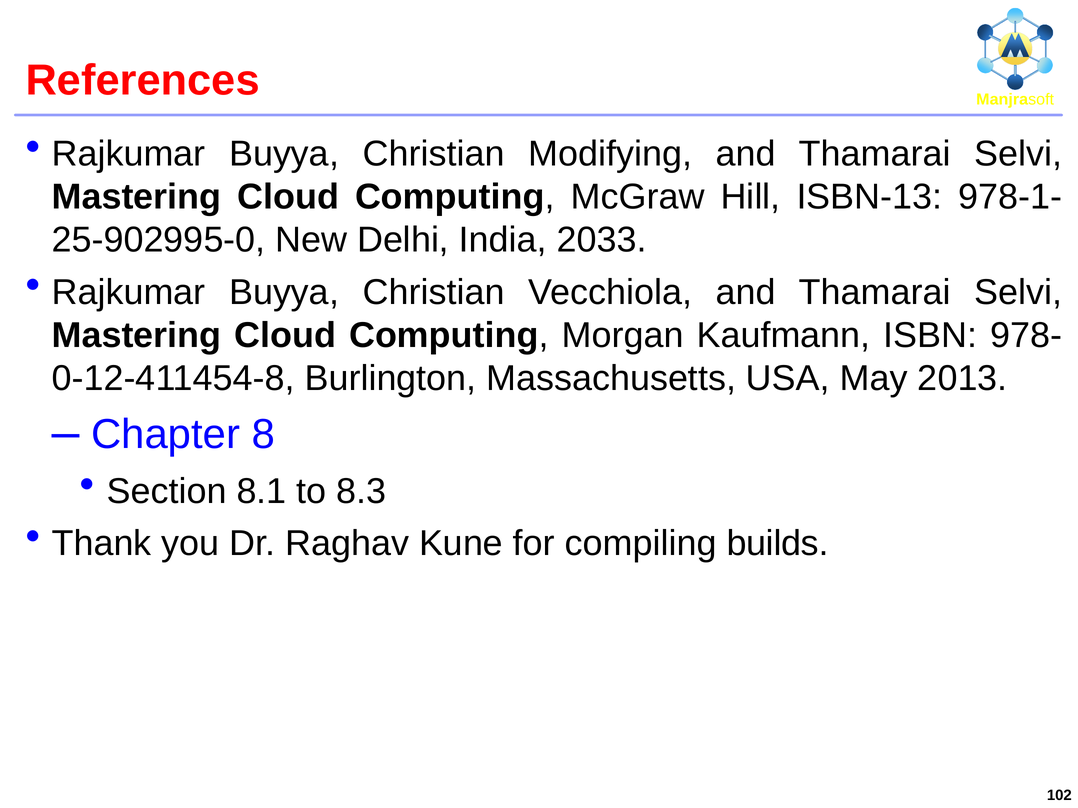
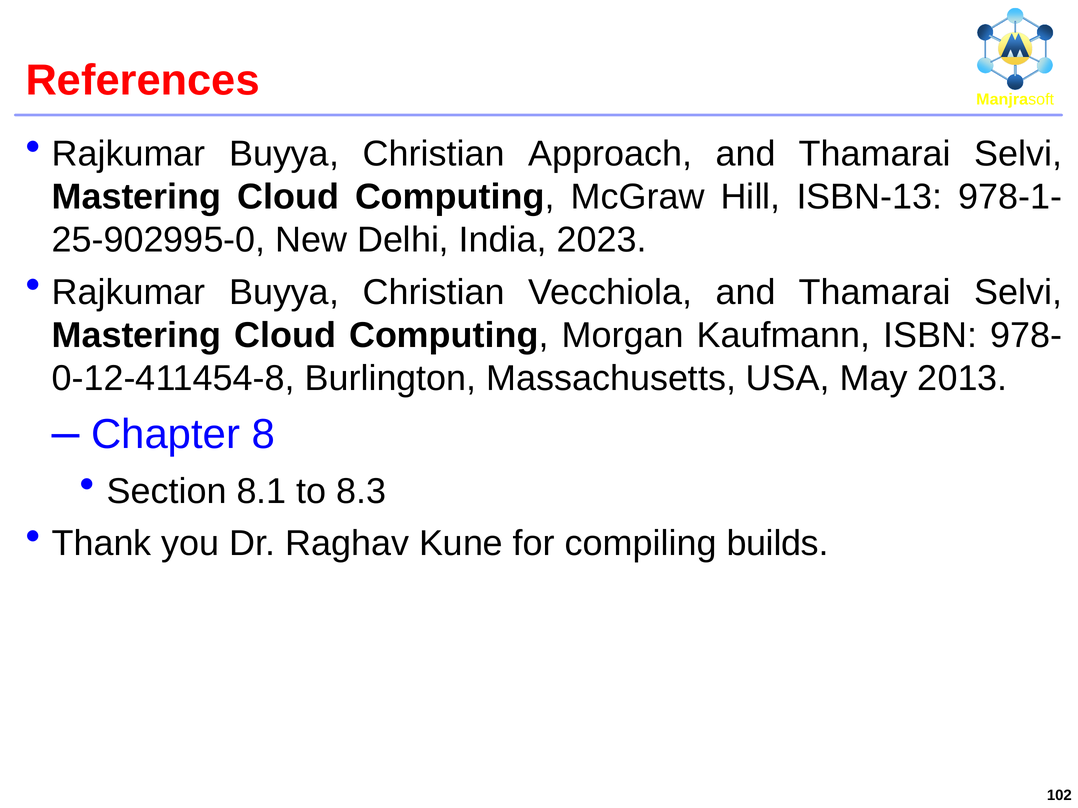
Modifying: Modifying -> Approach (610, 154)
2033: 2033 -> 2023 (602, 240)
